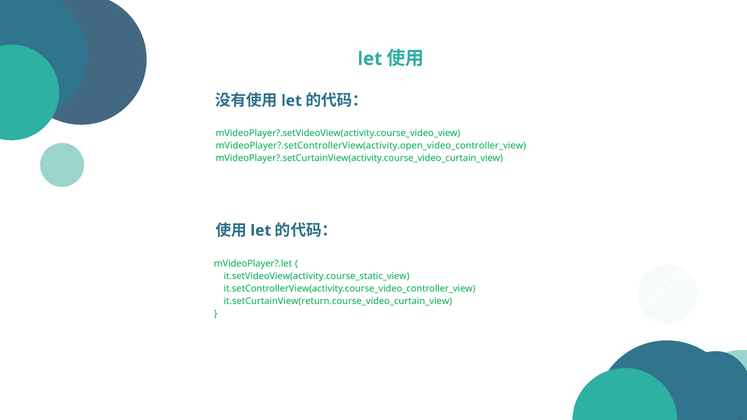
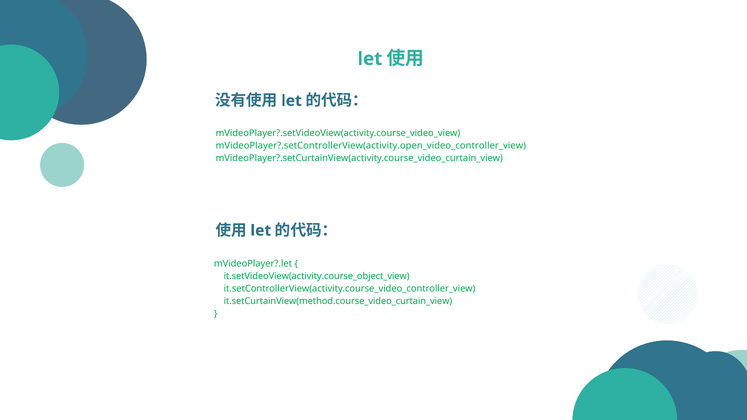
it.setVideoView(activity.course_static_view: it.setVideoView(activity.course_static_view -> it.setVideoView(activity.course_object_view (317, 276)
it.setCurtainView(return.course_video_curtain_view: it.setCurtainView(return.course_video_curtain_view -> it.setCurtainView(method.course_video_curtain_view (338, 301)
